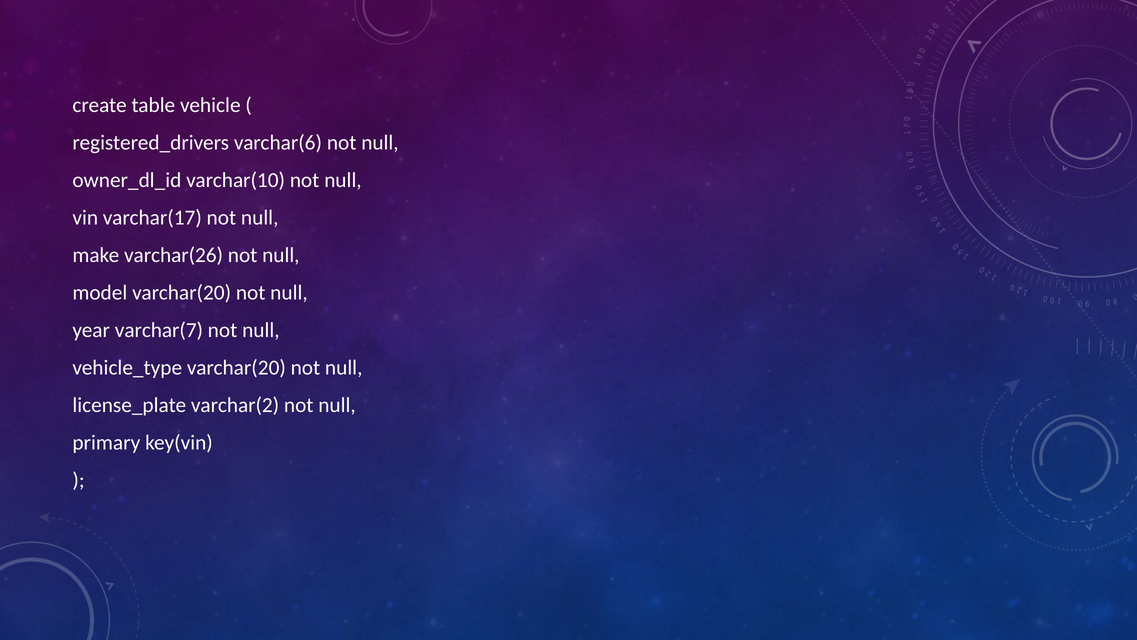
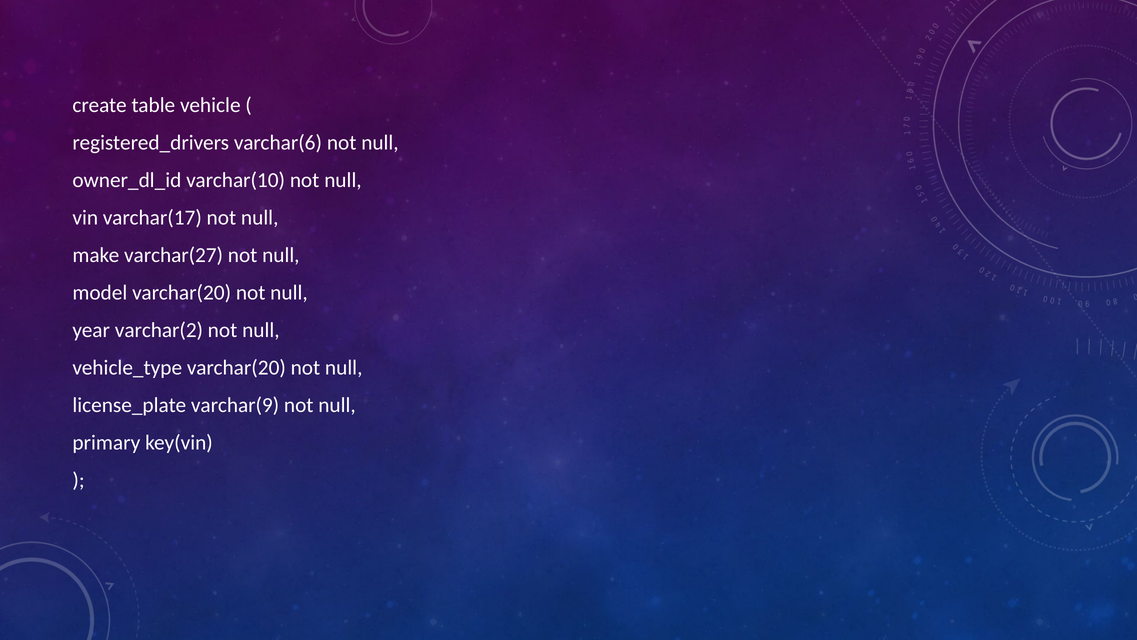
varchar(26: varchar(26 -> varchar(27 (174, 255)
varchar(7: varchar(7 -> varchar(2 (159, 330)
varchar(2: varchar(2 -> varchar(9 (235, 405)
